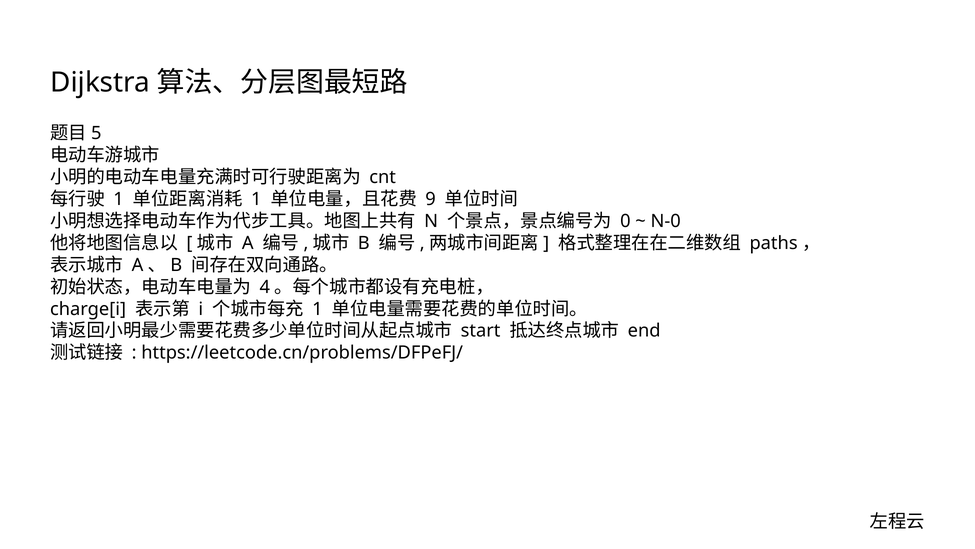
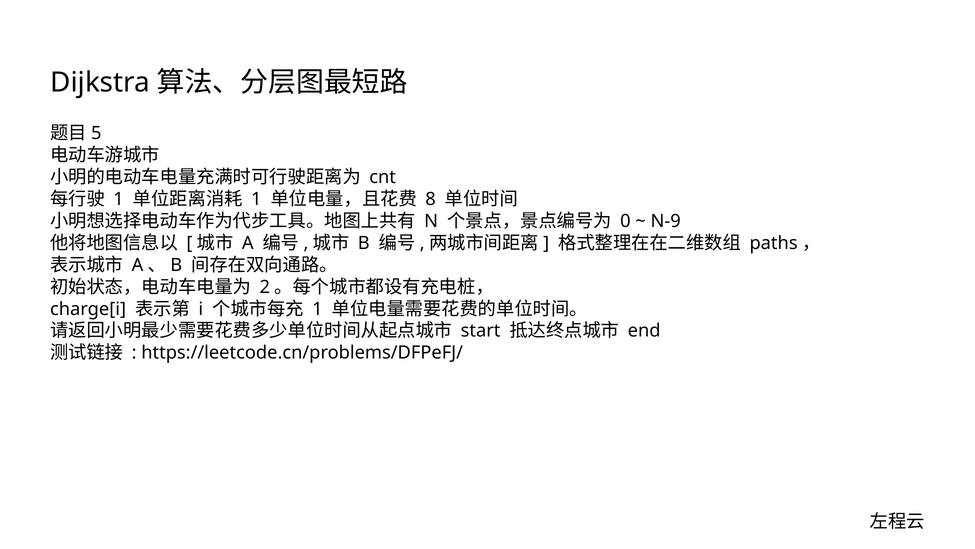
9: 9 -> 8 (431, 199)
N-0: N-0 -> N-9 (666, 221)
4: 4 -> 2 (265, 287)
